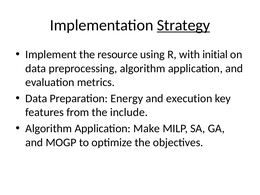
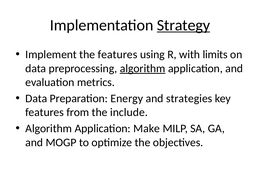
the resource: resource -> features (118, 55)
initial: initial -> limits (215, 55)
algorithm underline: none -> present (143, 68)
execution: execution -> strategies (189, 98)
